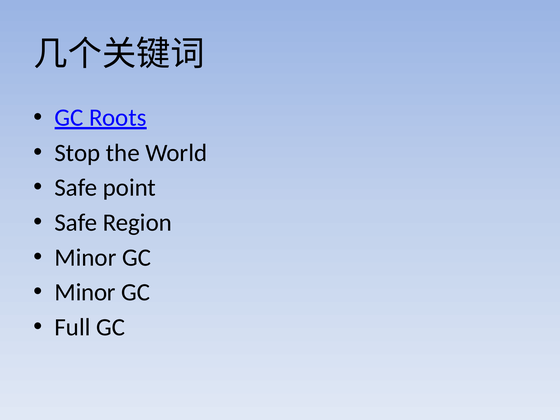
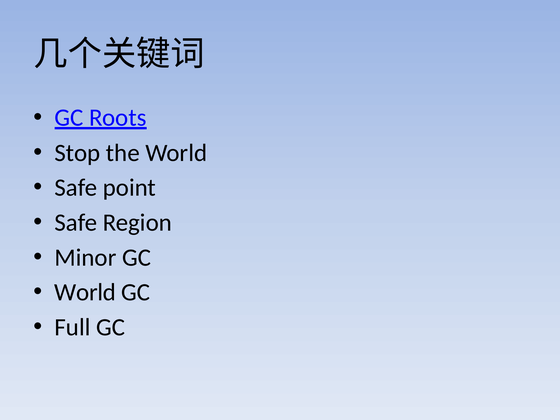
Minor: Minor -> World (85, 292)
